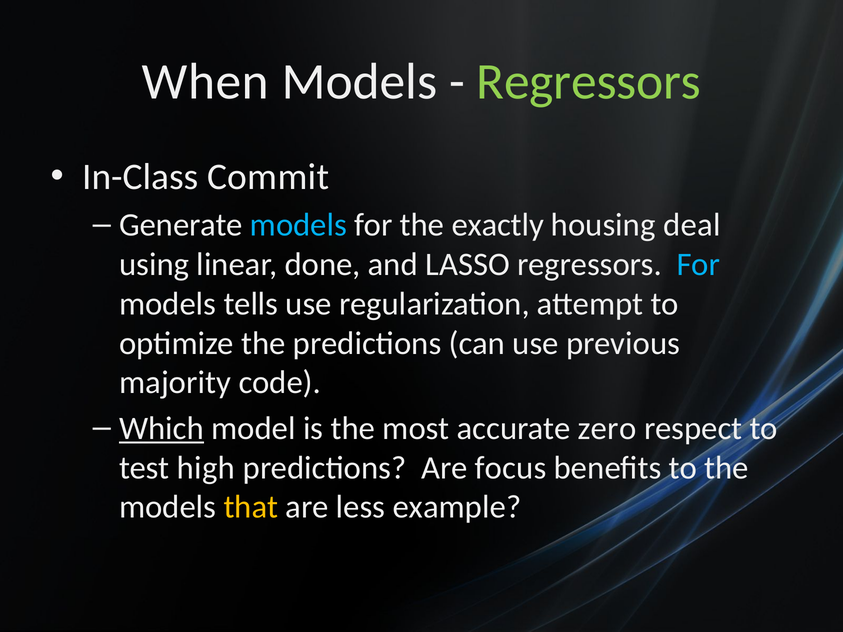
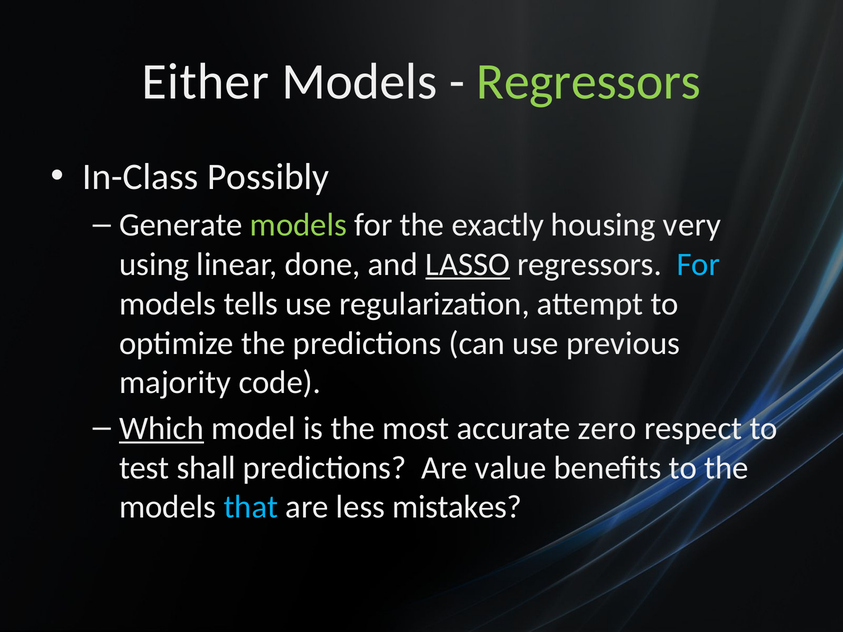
When: When -> Either (205, 82)
Commit: Commit -> Possibly (268, 177)
models colour: light blue -> light green (298, 225)
deal: deal -> very (692, 225)
LASSO underline: none -> present (468, 265)
high: high -> shall (206, 468)
focus: focus -> value (511, 468)
that colour: yellow -> light blue (251, 507)
example: example -> mistakes (457, 507)
